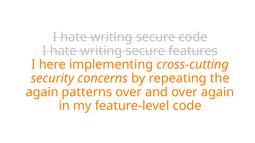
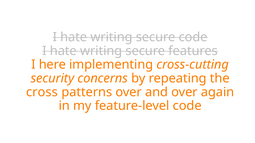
again: again -> cross (42, 92)
